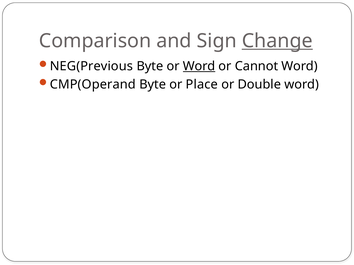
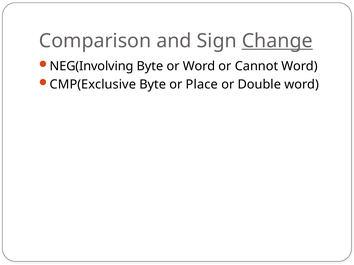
NEG(Previous: NEG(Previous -> NEG(Involving (92, 66)
Word underline: present -> none (199, 66)
CMP(Operand: CMP(Operand -> CMP(Exclusive (93, 85)
